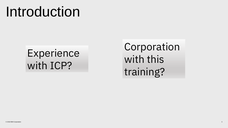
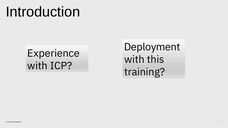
Corporation: Corporation -> Deployment (152, 47)
